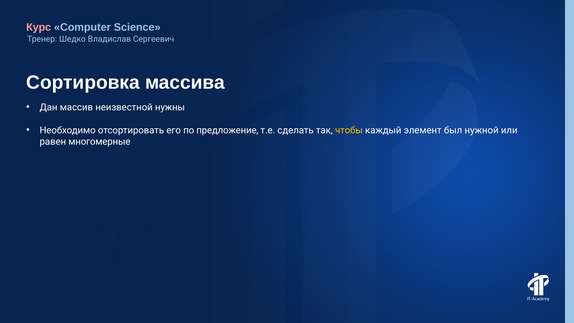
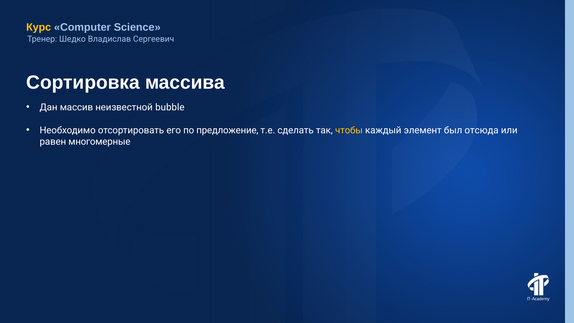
Курс colour: pink -> yellow (39, 27)
нужны: нужны -> bubble (170, 107)
нужной: нужной -> отсюда (482, 130)
